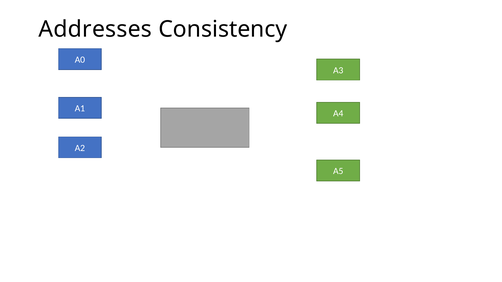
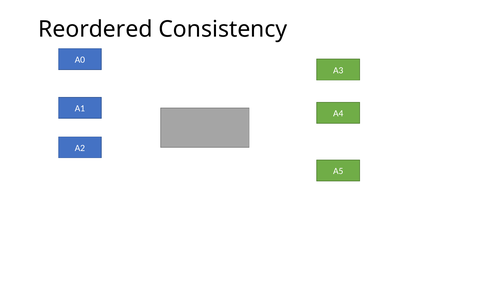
Addresses: Addresses -> Reordered (95, 29)
